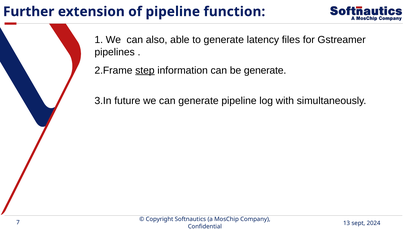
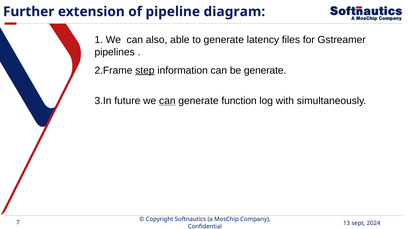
function: function -> diagram (234, 12)
can underline: none -> present (167, 101)
generate pipeline: pipeline -> function (239, 101)
